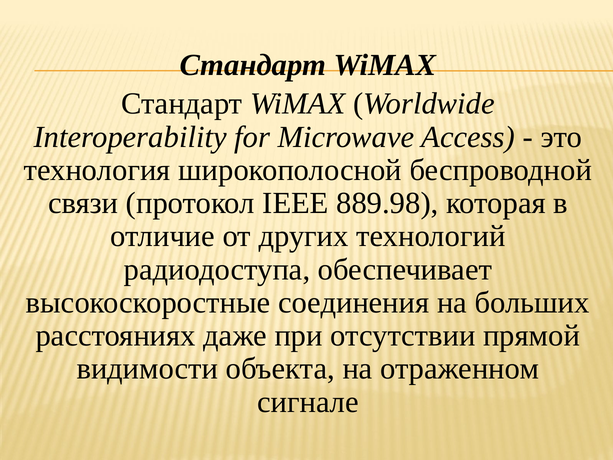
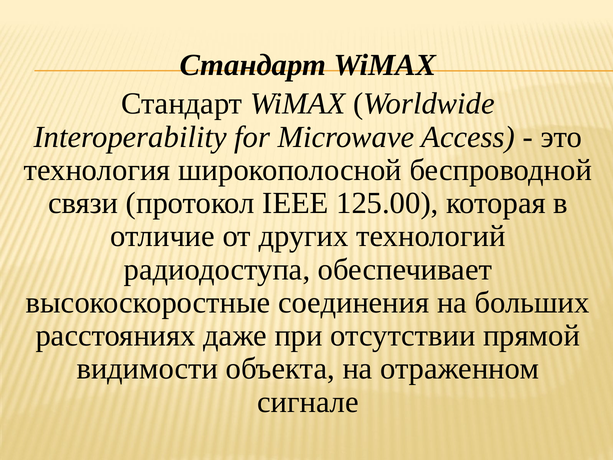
889.98: 889.98 -> 125.00 (387, 203)
